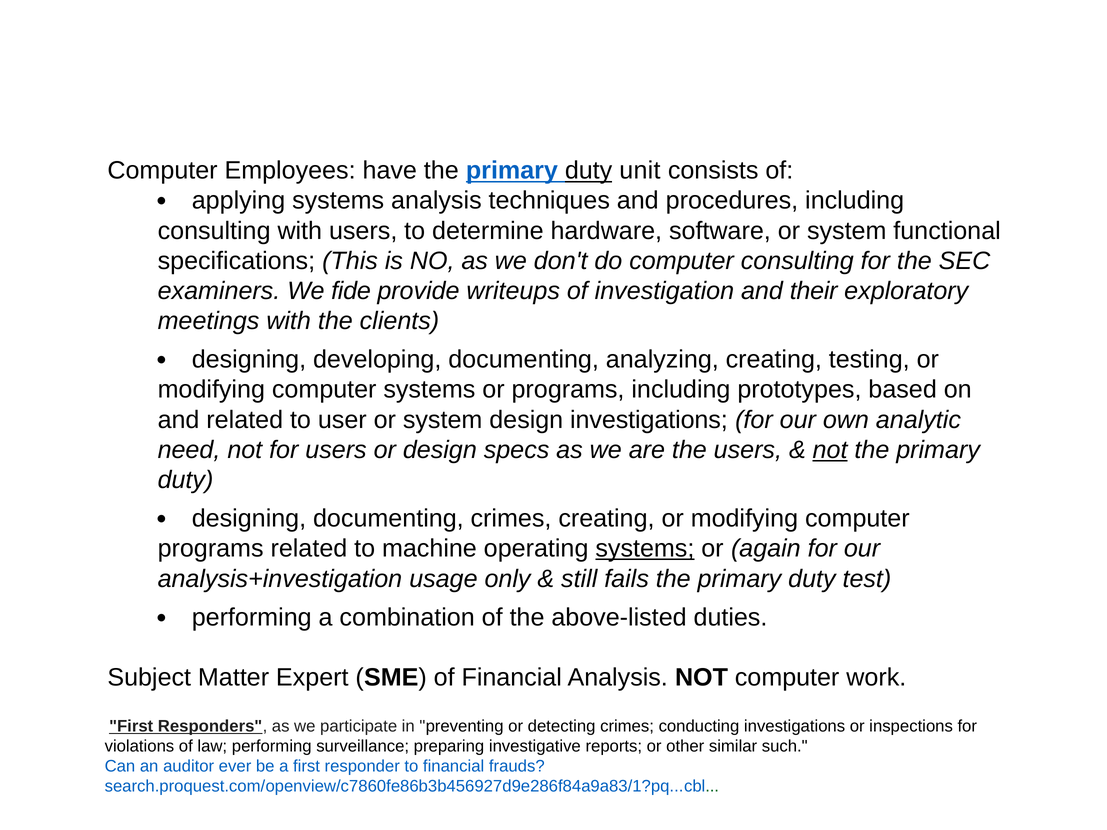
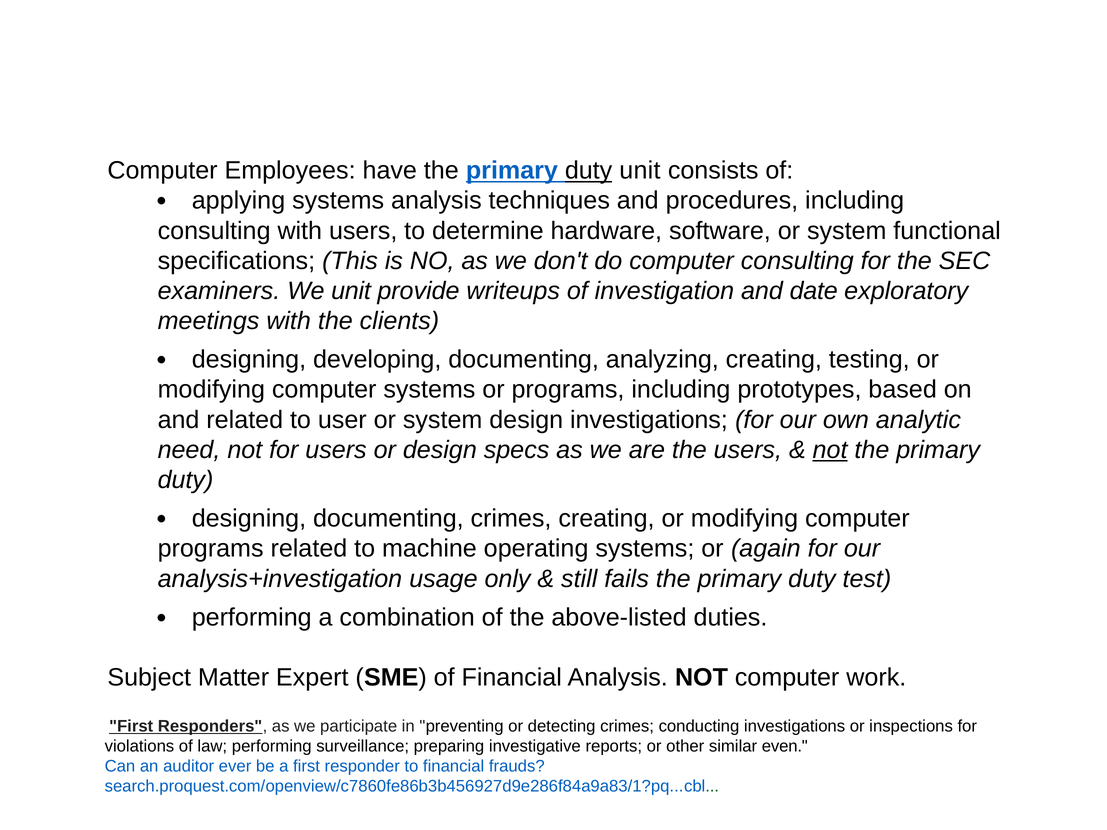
We fide: fide -> unit (351, 291)
their: their -> date (814, 291)
systems underline: present -> none (645, 549)
such: such -> even (785, 746)
